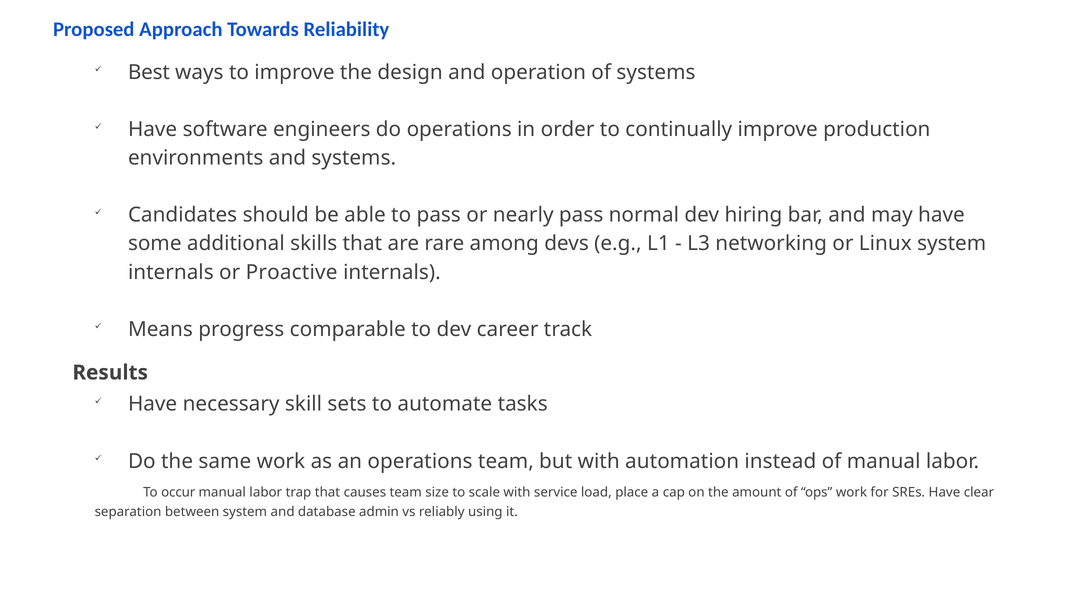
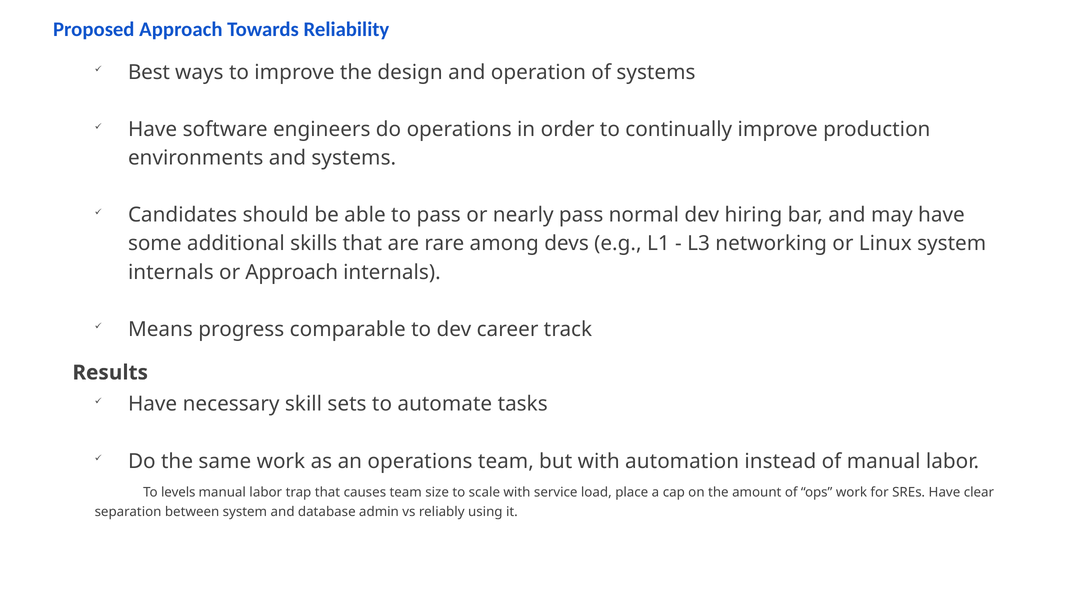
or Proactive: Proactive -> Approach (292, 272)
occur: occur -> levels (178, 493)
